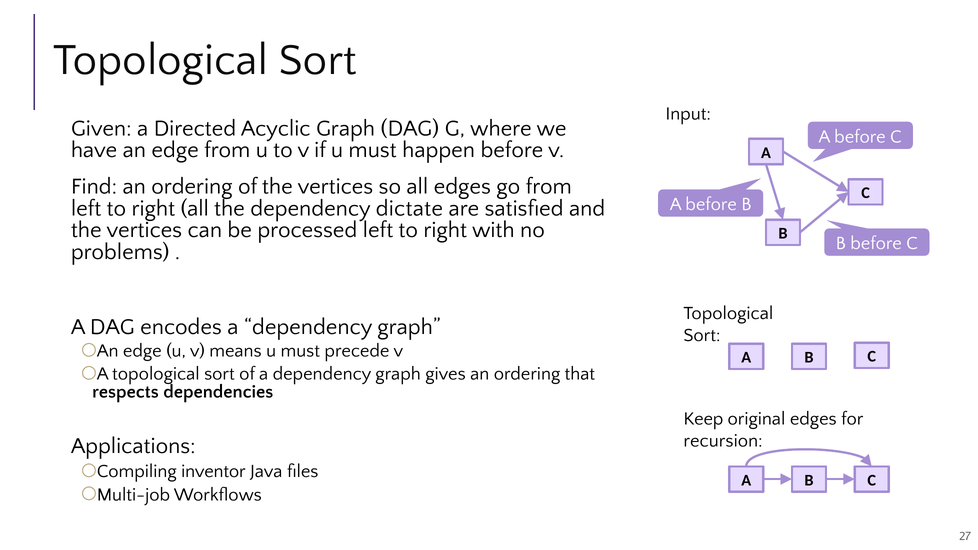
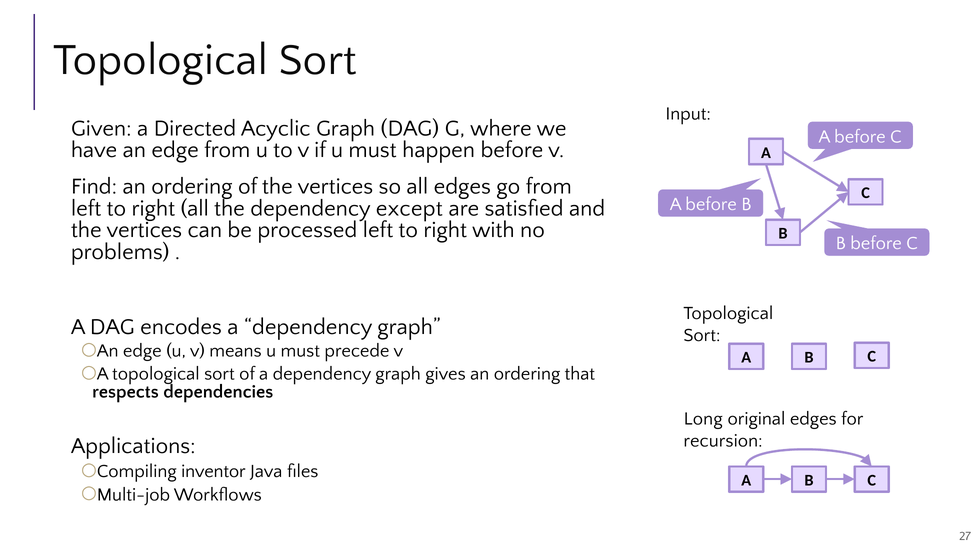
dictate: dictate -> except (409, 208)
Keep: Keep -> Long (703, 419)
